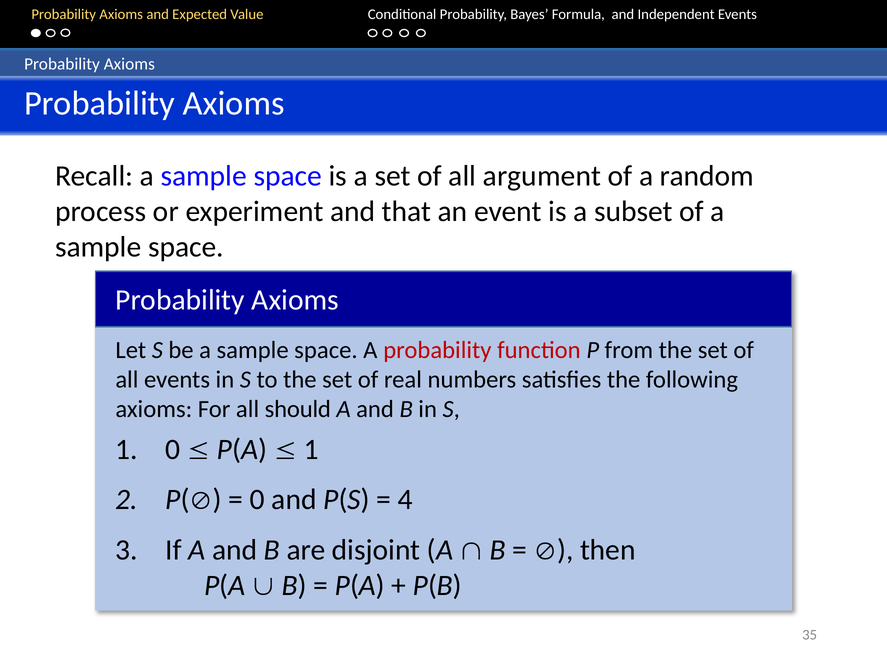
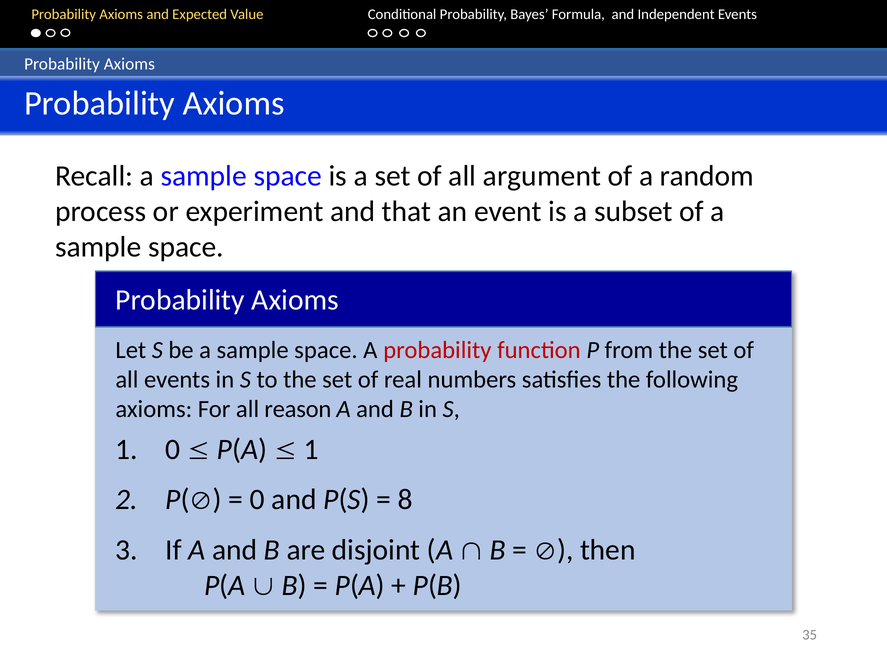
should: should -> reason (298, 409)
4: 4 -> 8 (405, 500)
